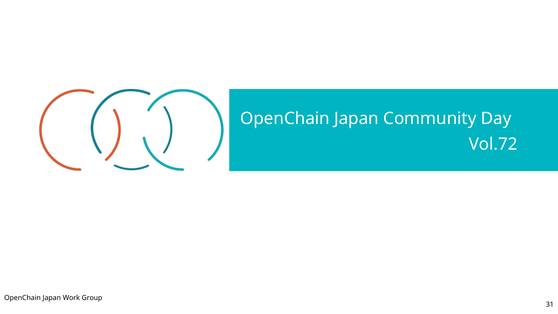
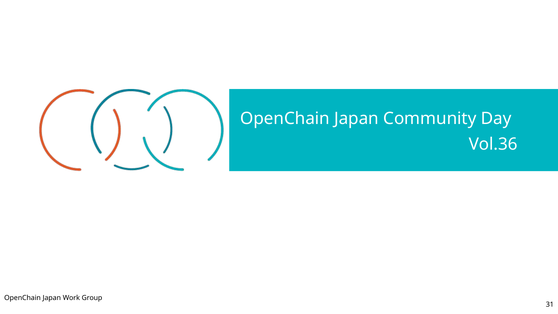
Vol.72: Vol.72 -> Vol.36 (493, 144)
